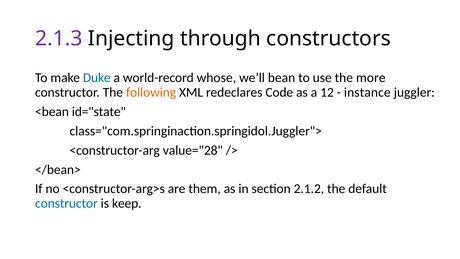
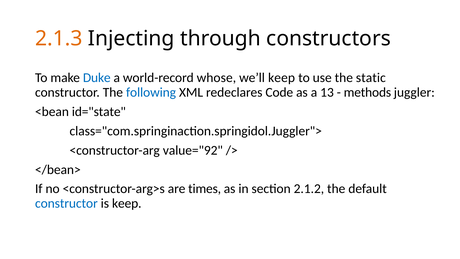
2.1.3 colour: purple -> orange (59, 39)
we’ll bean: bean -> keep (282, 78)
more: more -> static (371, 78)
following colour: orange -> blue (151, 92)
12: 12 -> 13 (327, 92)
instance: instance -> methods (367, 92)
value="28: value="28 -> value="92 (193, 150)
them: them -> times (205, 189)
